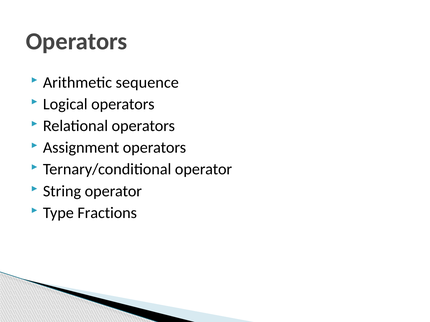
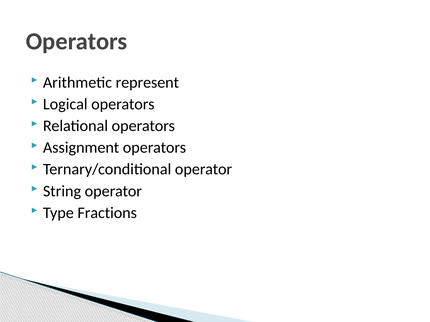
sequence: sequence -> represent (147, 83)
